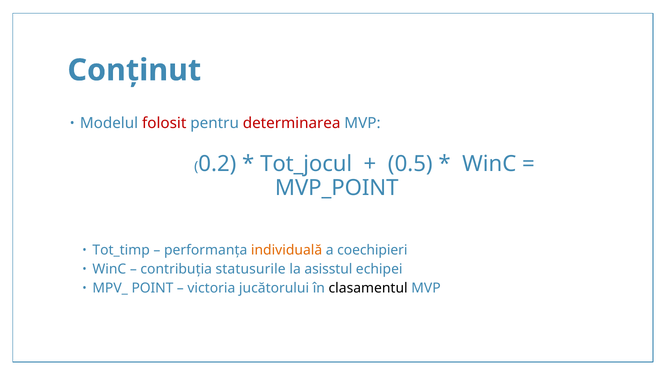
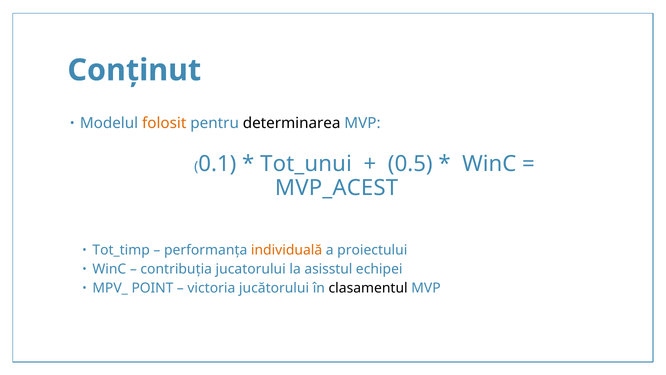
folosit colour: red -> orange (164, 123)
determinarea colour: red -> black (292, 123)
0.2: 0.2 -> 0.1 (217, 164)
Tot_jocul: Tot_jocul -> Tot_unui (306, 164)
MVP_POINT: MVP_POINT -> MVP_ACEST (337, 188)
coechipieri: coechipieri -> proiectului (372, 250)
statusurile: statusurile -> jucatorului (251, 269)
